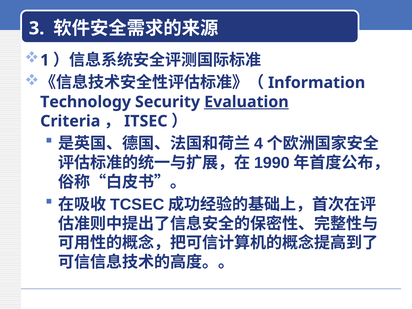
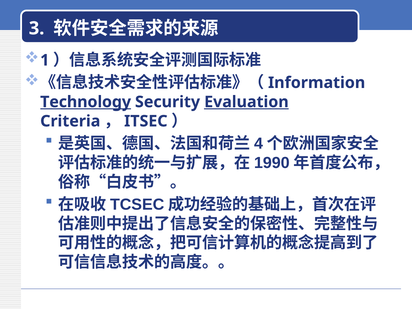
Technology underline: none -> present (86, 102)
